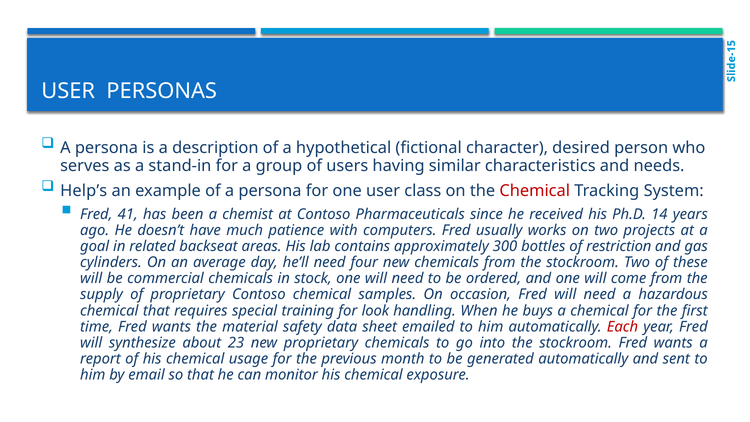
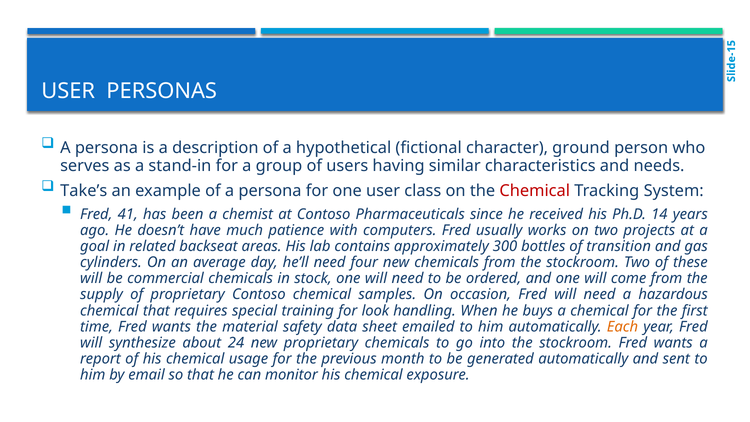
desired: desired -> ground (581, 148)
Help’s: Help’s -> Take’s (84, 191)
restriction: restriction -> transition (619, 246)
Each colour: red -> orange (622, 327)
23: 23 -> 24 (236, 343)
